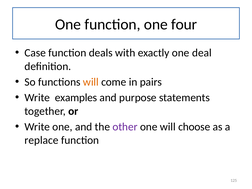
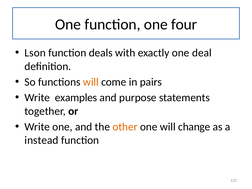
Case: Case -> Lson (35, 53)
other colour: purple -> orange (125, 127)
choose: choose -> change (194, 127)
replace: replace -> instead (42, 140)
